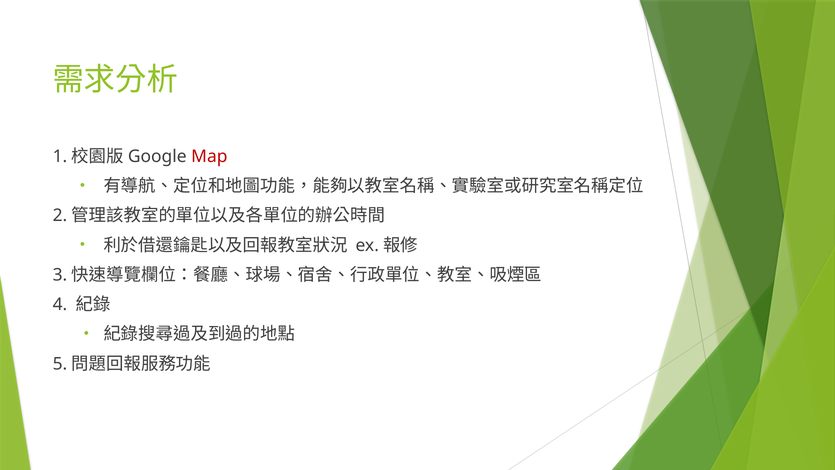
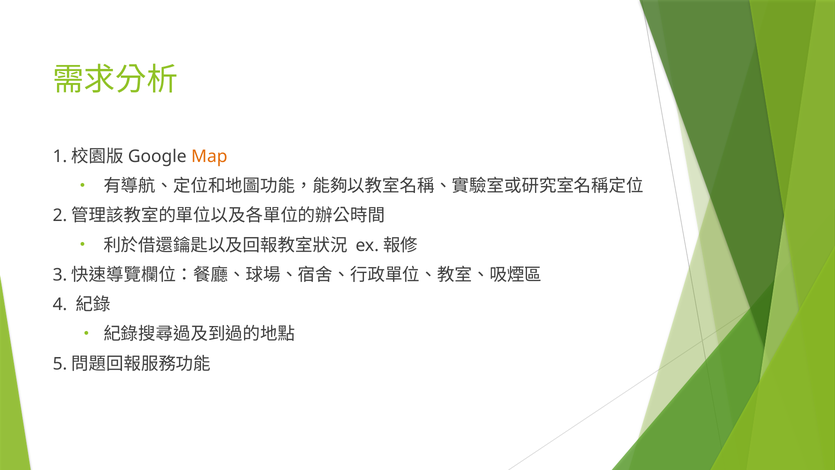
Map colour: red -> orange (209, 156)
